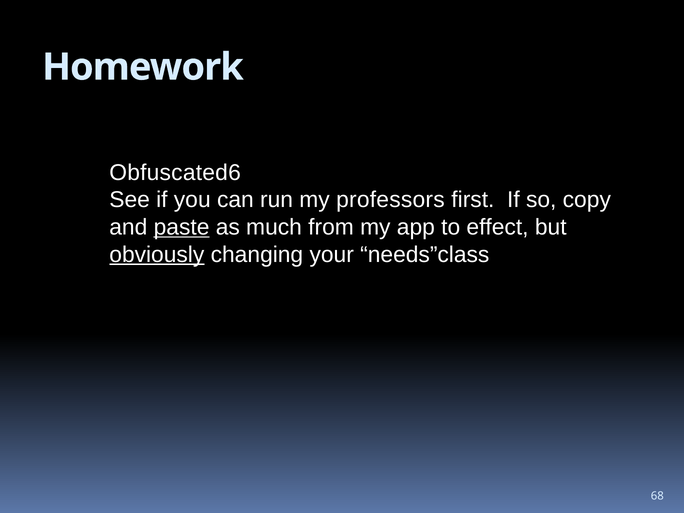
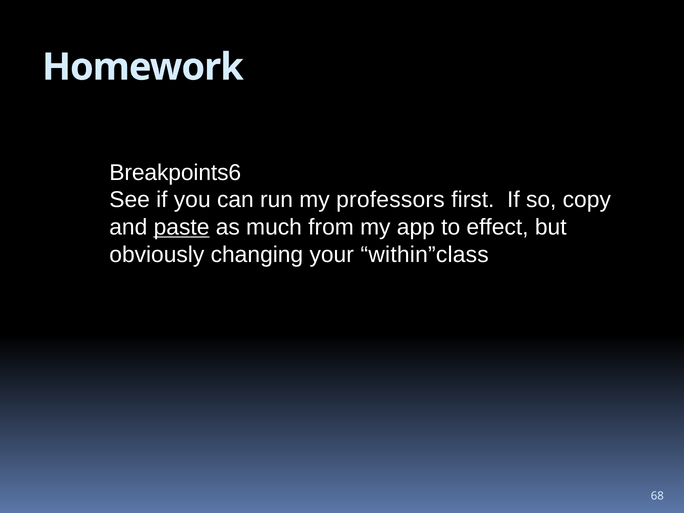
Obfuscated6: Obfuscated6 -> Breakpoints6 (175, 173)
obviously underline: present -> none (157, 255)
needs”class: needs”class -> within”class (425, 255)
